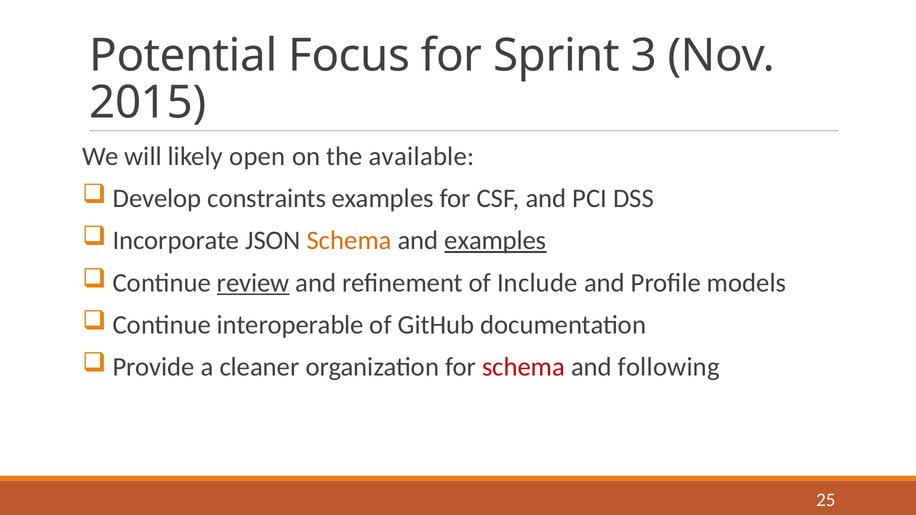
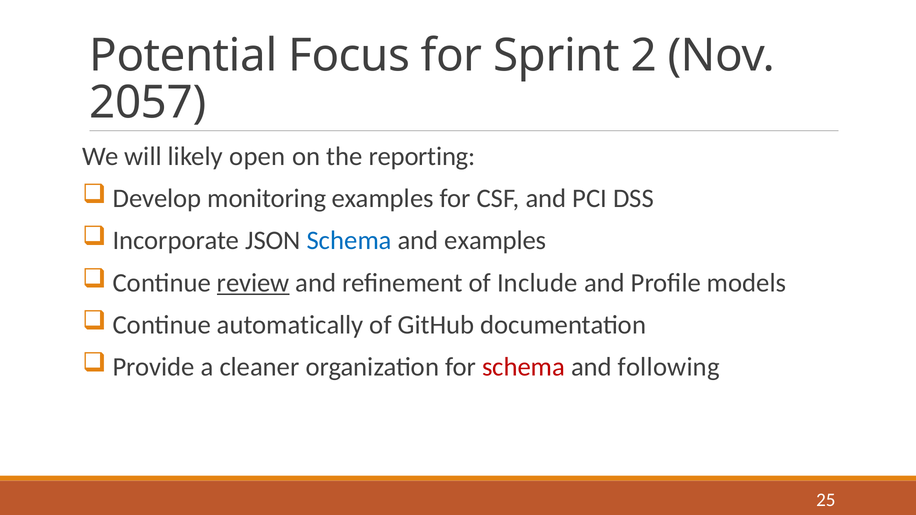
3: 3 -> 2 (644, 56)
2015: 2015 -> 2057 (148, 103)
available: available -> reporting (422, 156)
constraints: constraints -> monitoring (267, 198)
Schema colour: orange -> blue (349, 241)
examples underline: present -> none (495, 241)
interoperable: interoperable -> automatically (290, 325)
